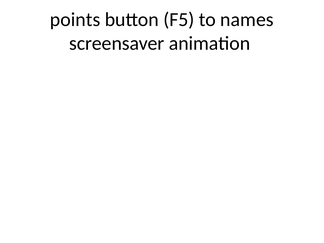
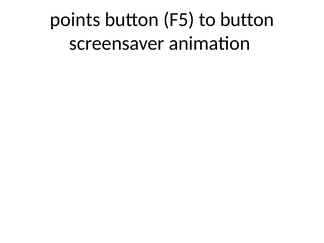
to names: names -> button (247, 19)
